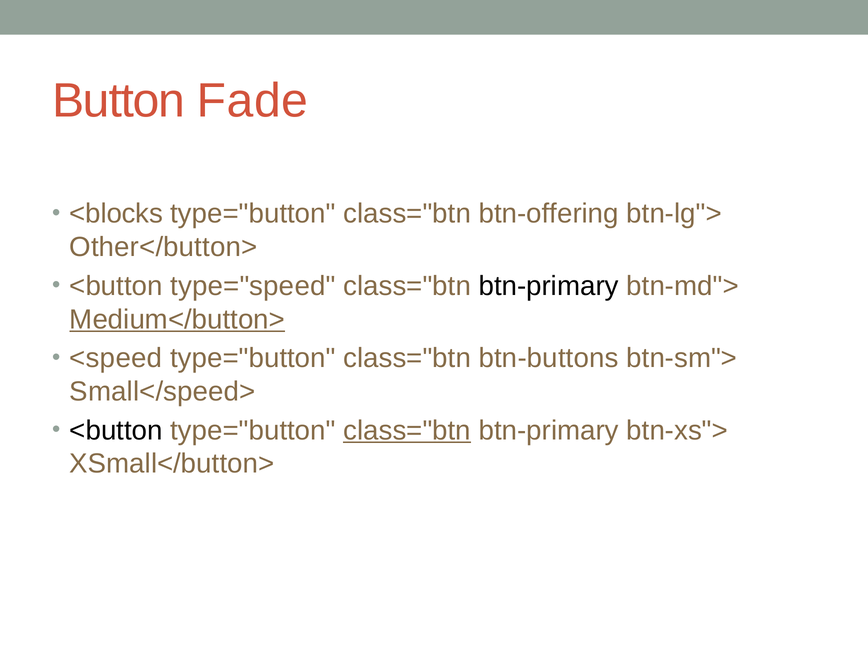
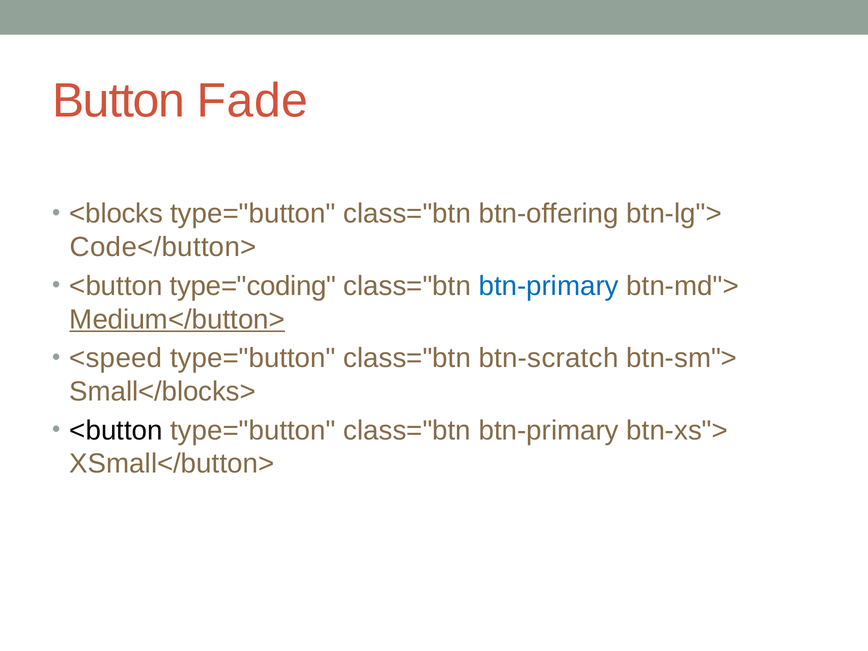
Other</button>: Other</button> -> Code</button> (163, 247)
type="speed: type="speed -> type="coding (253, 286)
btn-primary colour: black -> blue (549, 286)
btn-buttons: btn-buttons -> btn-scratch (549, 358)
Small</speed>: Small</speed> -> Small</blocks> (163, 392)
class="btn underline: present -> none (407, 430)
